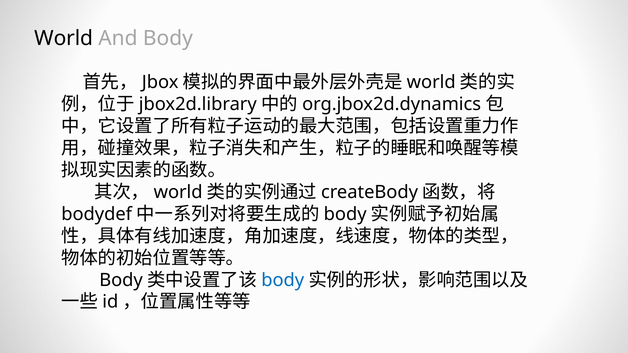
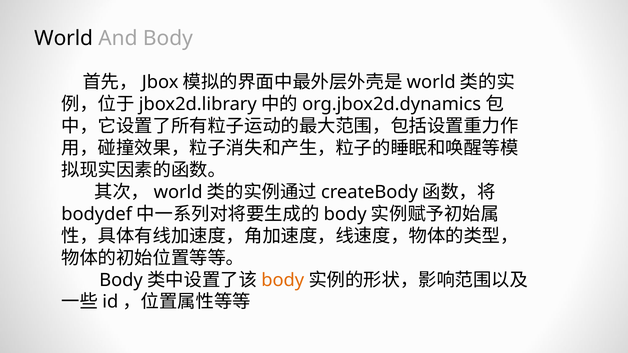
body colour: blue -> orange (283, 280)
